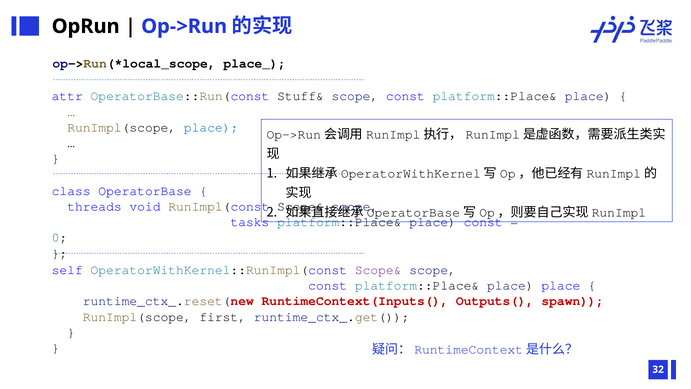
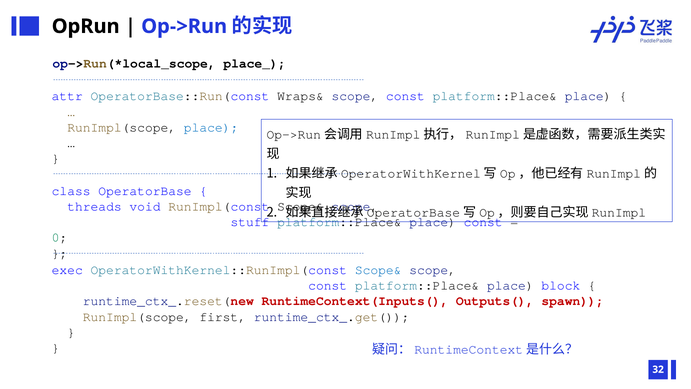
Stuff&: Stuff& -> Wraps& (300, 96)
tasks: tasks -> stuff (250, 222)
self: self -> exec (67, 270)
Scope& colour: purple -> blue (378, 270)
place place: place -> block (561, 285)
